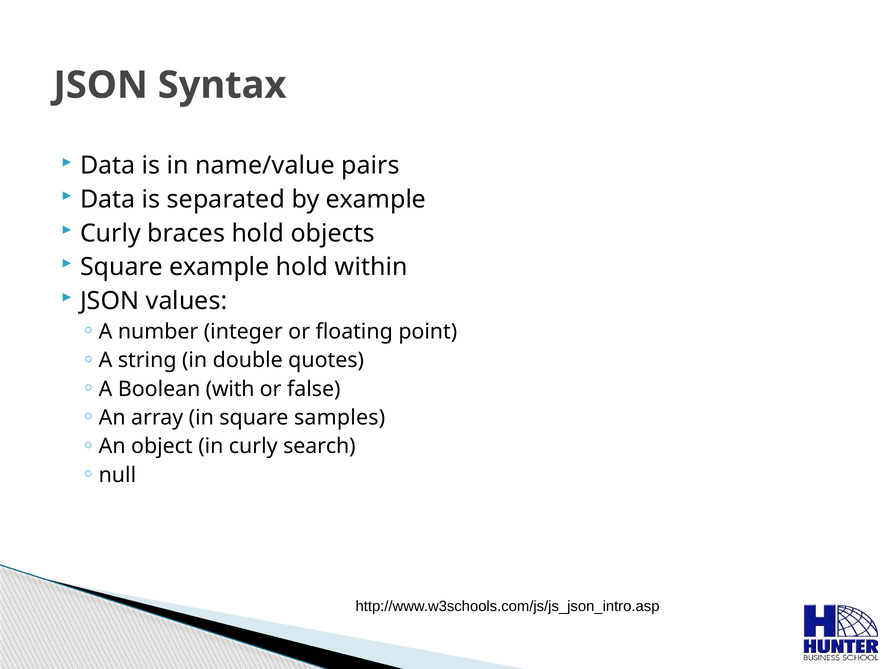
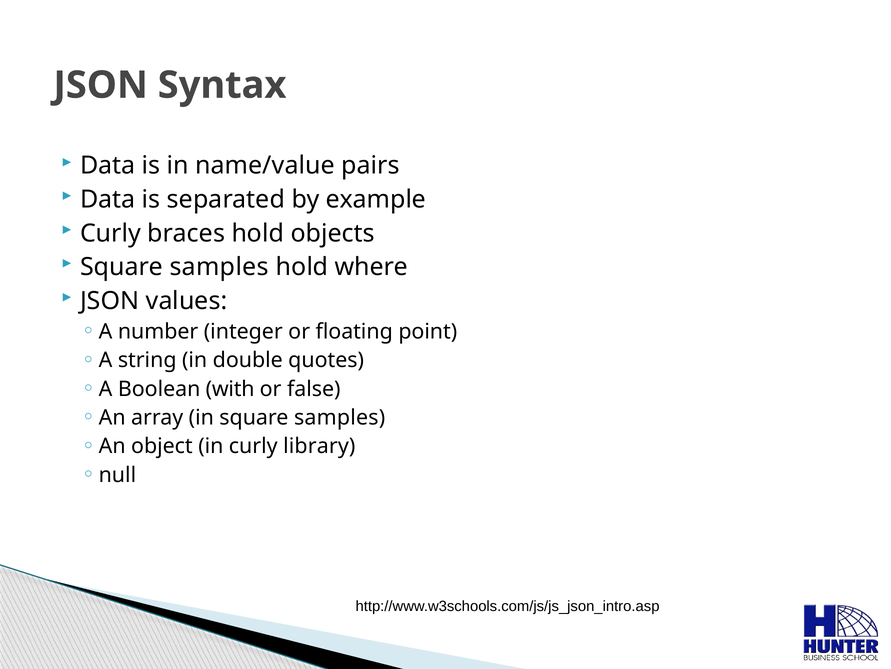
example: example -> samples (219, 267)
within: within -> where (371, 267)
search: search -> library (319, 446)
